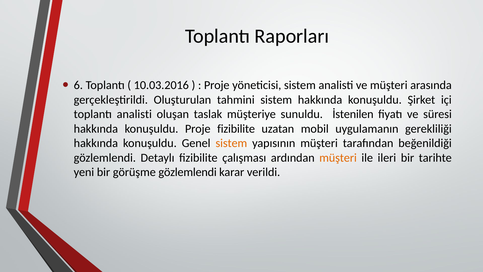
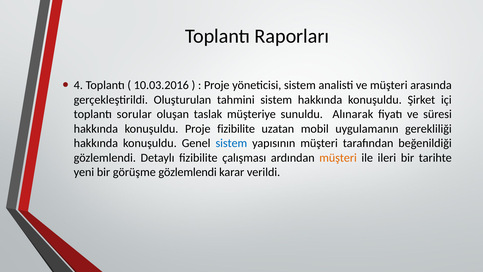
6: 6 -> 4 (78, 85)
toplantı analisti: analisti -> sorular (134, 114)
İstenilen: İstenilen -> Alınarak (353, 114)
sistem colour: orange -> blue (231, 143)
